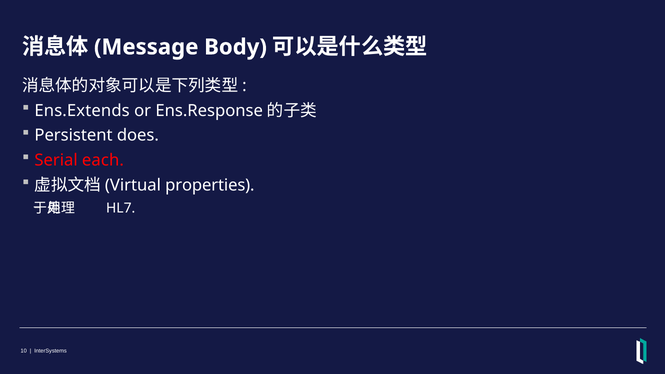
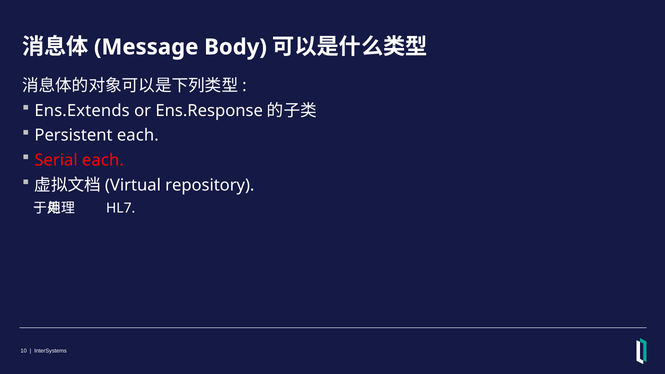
Persistent does: does -> each (138, 136)
properties: properties -> repository (210, 185)
